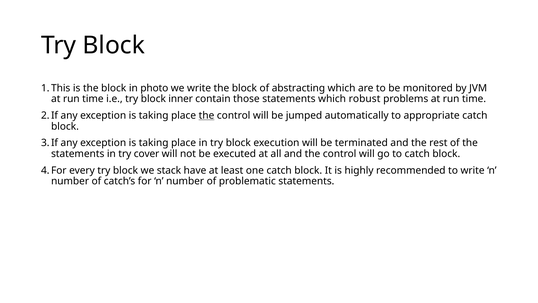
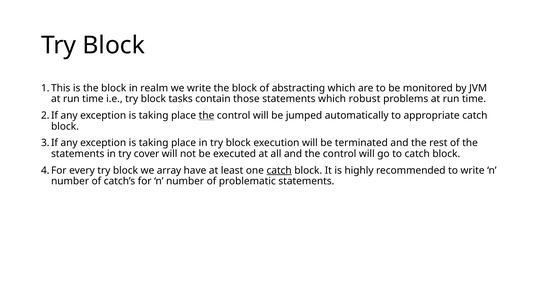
photo: photo -> realm (154, 88)
inner: inner -> tasks (181, 99)
stack: stack -> array (169, 170)
catch underline: none -> present (279, 170)
